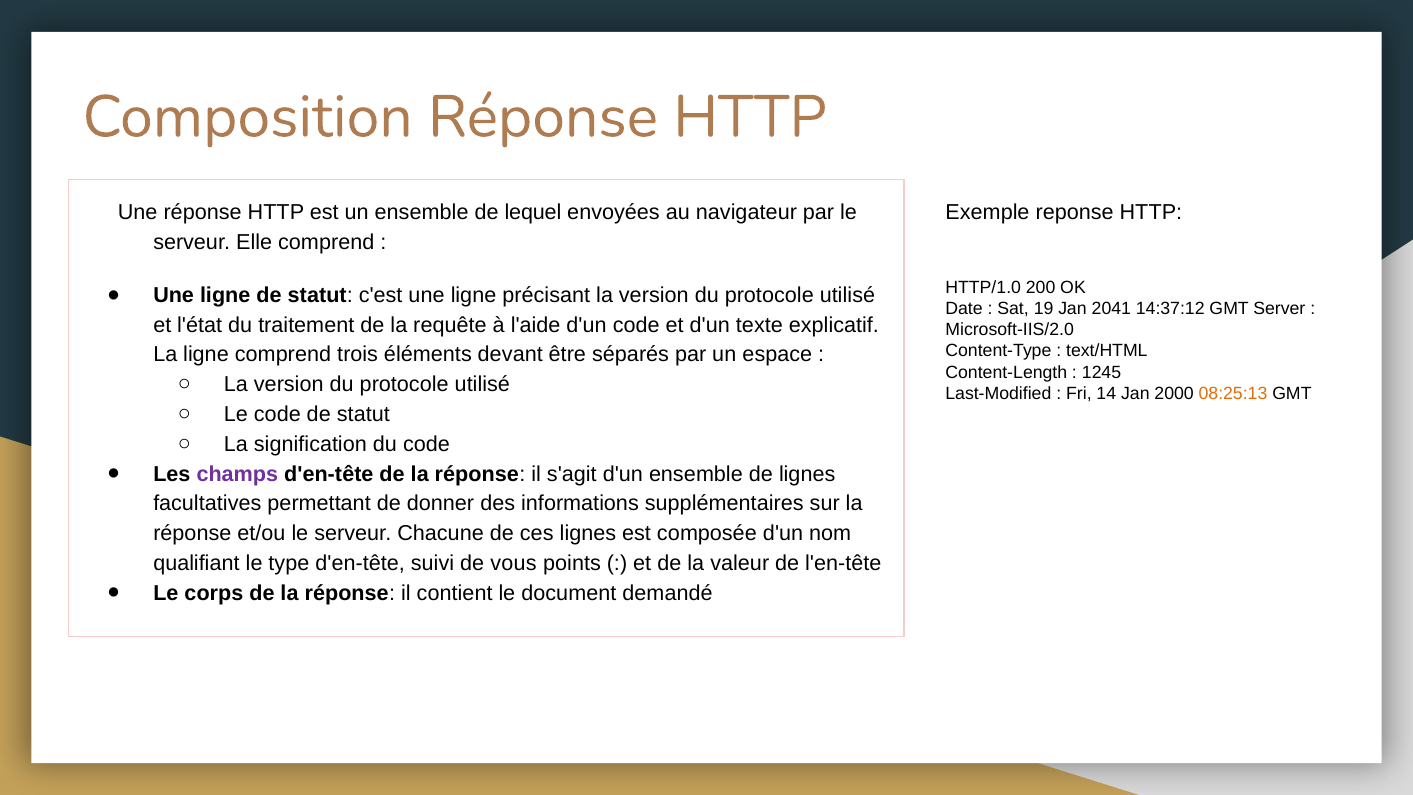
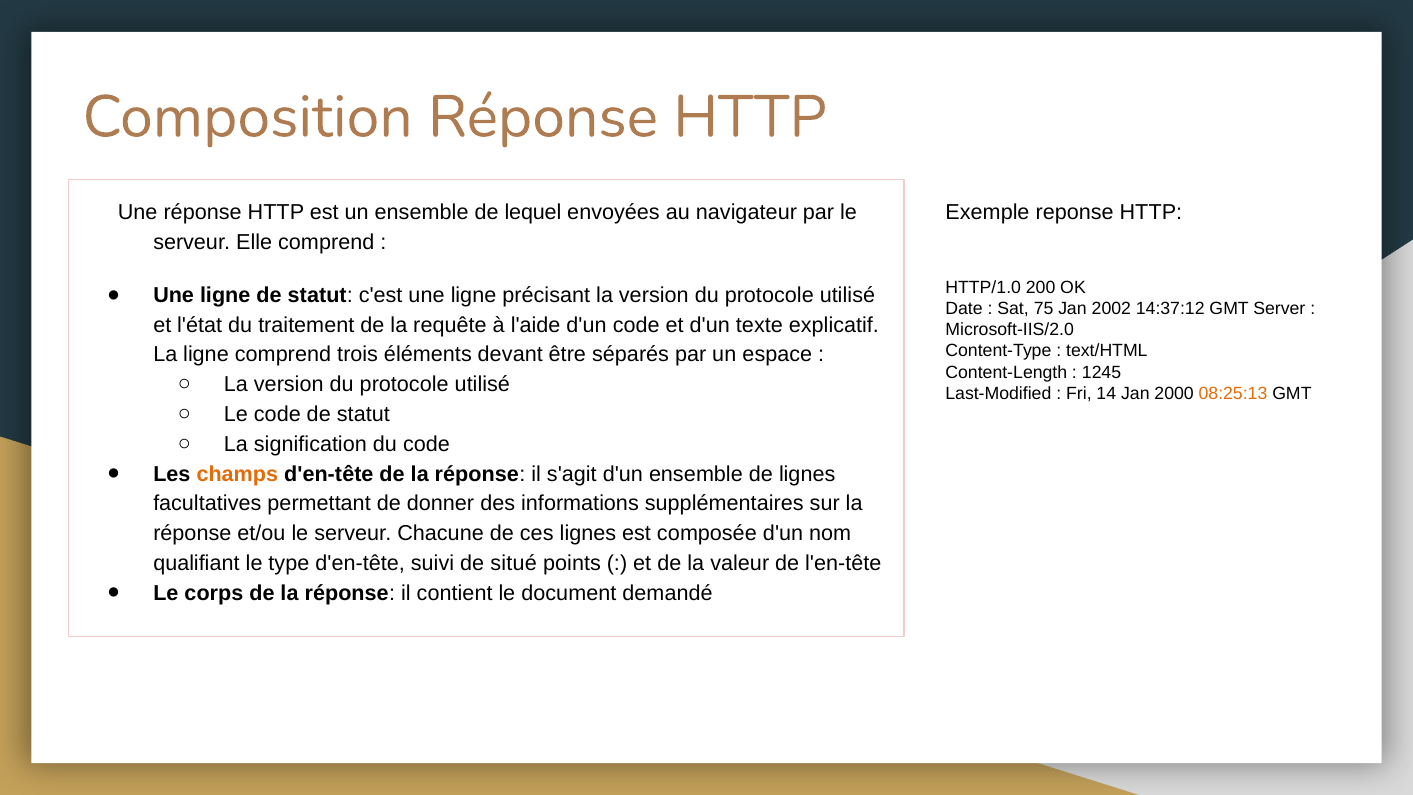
19: 19 -> 75 (1044, 309)
2041: 2041 -> 2002 (1111, 309)
champs colour: purple -> orange (237, 474)
vous: vous -> situé (514, 563)
